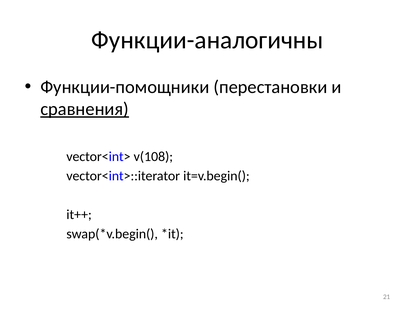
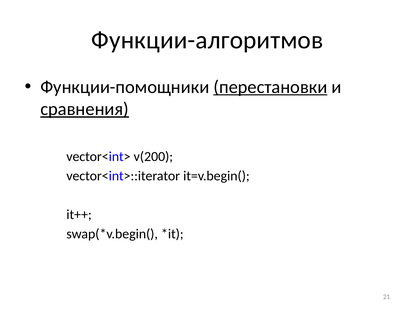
Функции-аналогичны: Функции-аналогичны -> Функции-алгоритмов (207, 40)
перестановки underline: none -> present (270, 87)
v(108: v(108 -> v(200 (153, 157)
